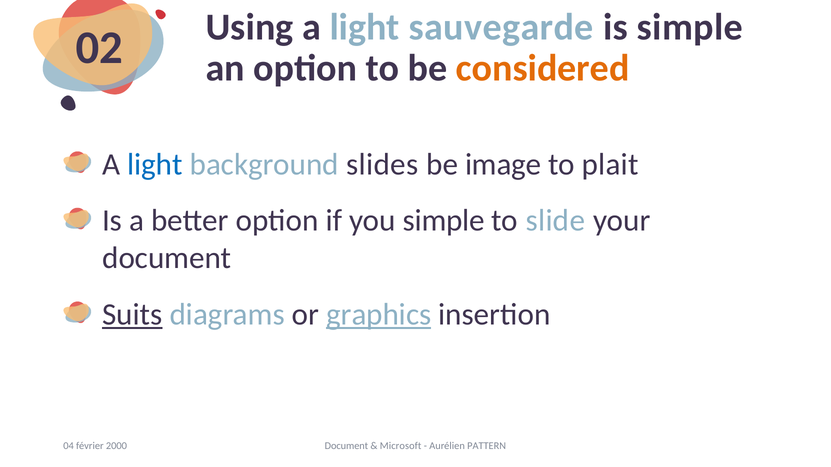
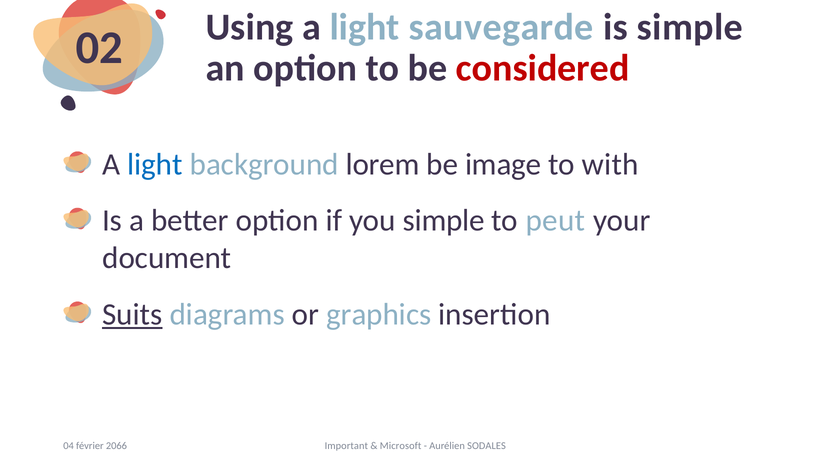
considered colour: orange -> red (543, 68)
slides: slides -> lorem (383, 164)
plait: plait -> with (610, 164)
slide: slide -> peut (555, 221)
graphics underline: present -> none (379, 315)
Document: Document -> Important (346, 446)
PATTERN: PATTERN -> SODALES (487, 446)
2000: 2000 -> 2066 (116, 446)
